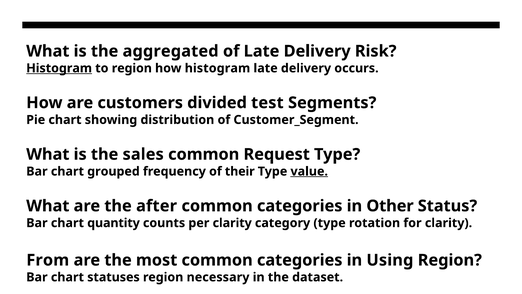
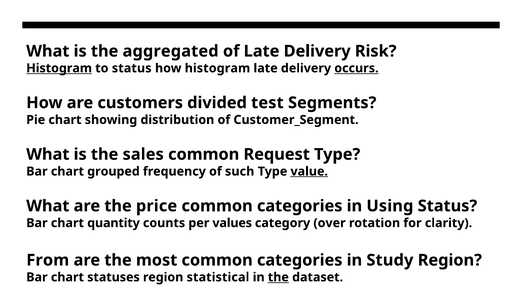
to region: region -> status (132, 68)
occurs underline: none -> present (356, 68)
their: their -> such (240, 171)
after: after -> price (157, 206)
Other: Other -> Using (390, 206)
per clarity: clarity -> values (232, 223)
category type: type -> over (330, 223)
Using: Using -> Study (390, 260)
necessary: necessary -> statistical (218, 277)
the underline: none -> present (278, 277)
